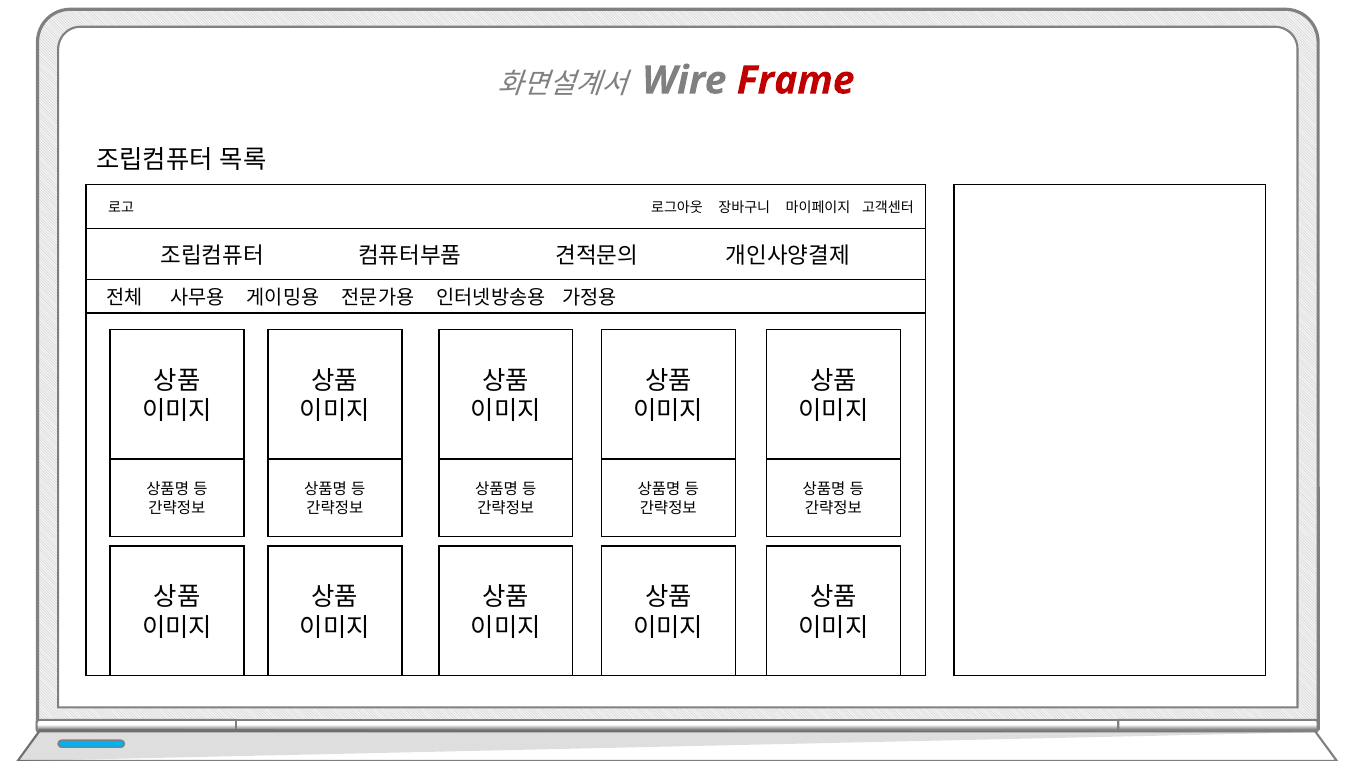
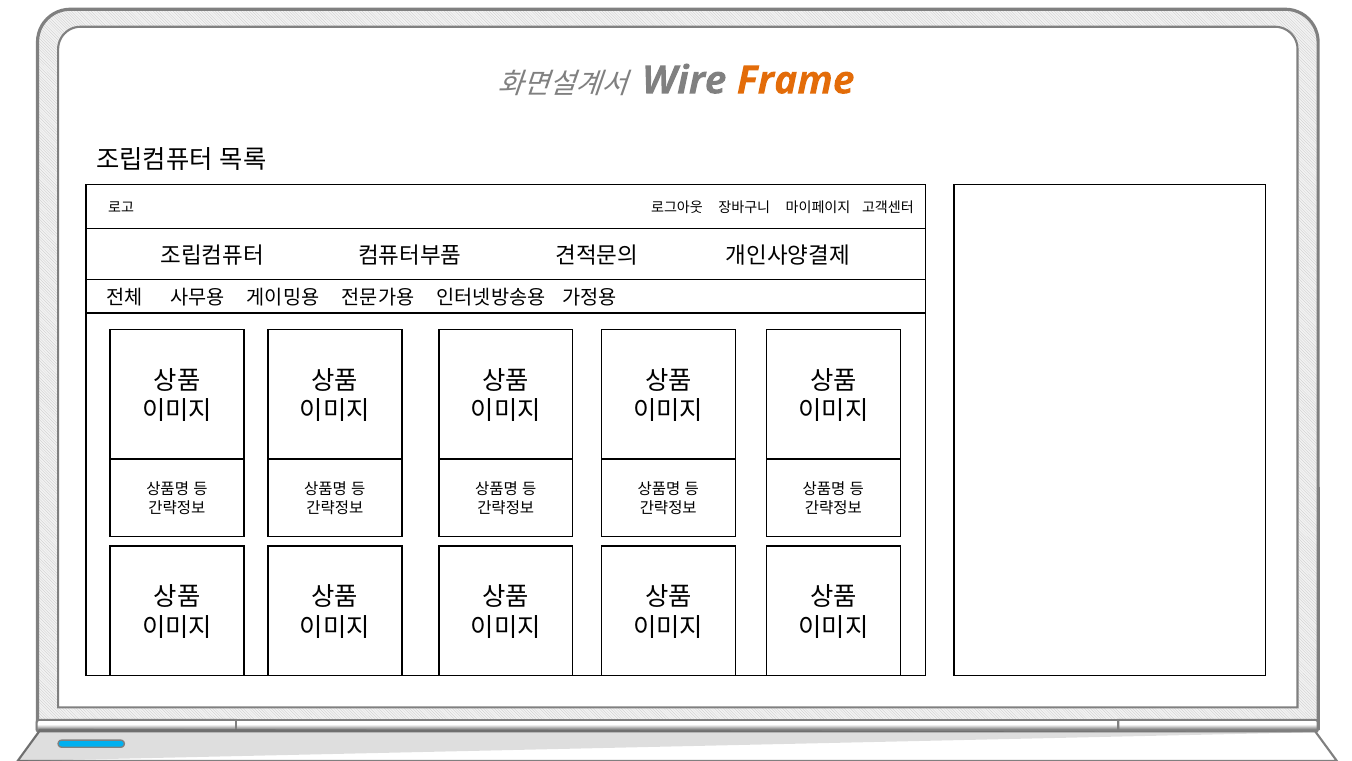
Frame colour: red -> orange (796, 80)
